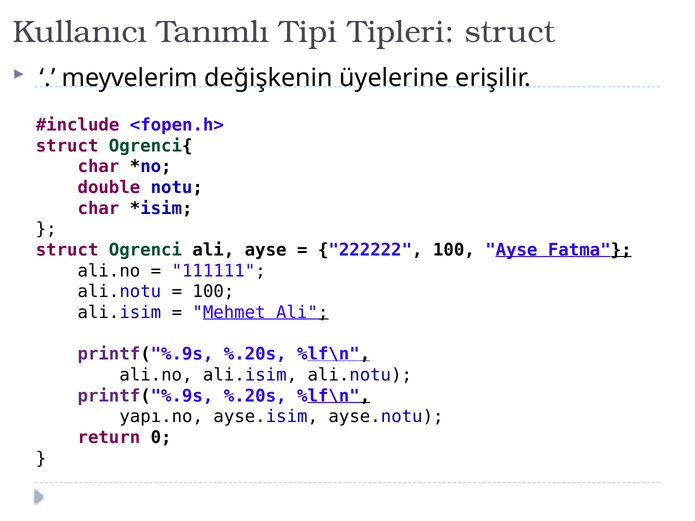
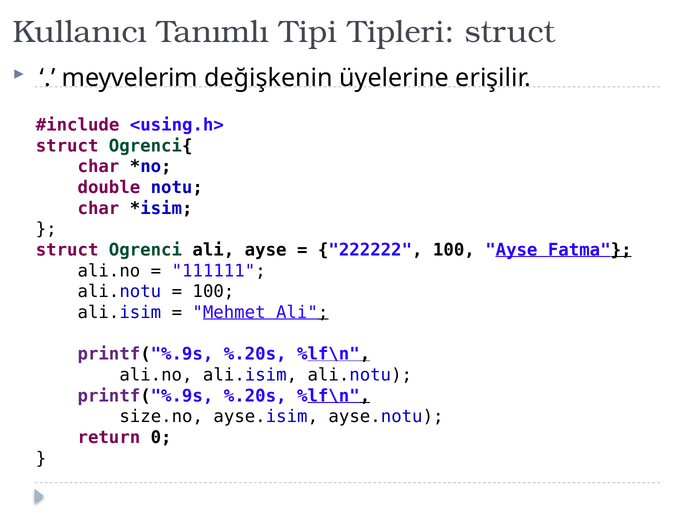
<fopen.h>: <fopen.h> -> <using.h> (177, 125)
yapı.no: yapı.no -> size.no (161, 417)
